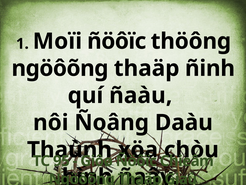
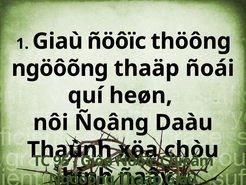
1 Moïi: Moïi -> Giaù (58, 41)
ñinh: ñinh -> ñoái (210, 68)
ñaàu: ñaàu -> heøn (141, 95)
